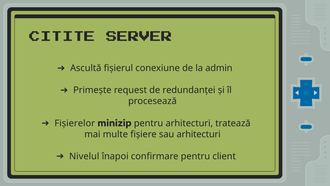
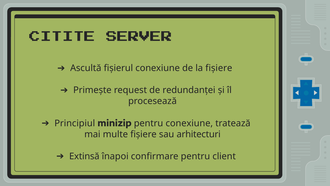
la admin: admin -> fișiere (219, 68)
Fișierelor: Fișierelor -> Principiul (75, 123)
pentru arhitecturi: arhitecturi -> conexiune (189, 123)
Nivelul: Nivelul -> Extinsă (84, 156)
